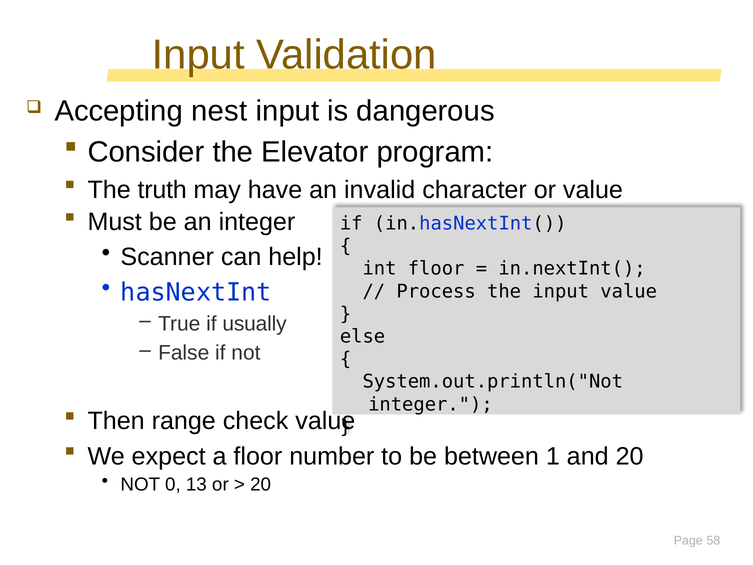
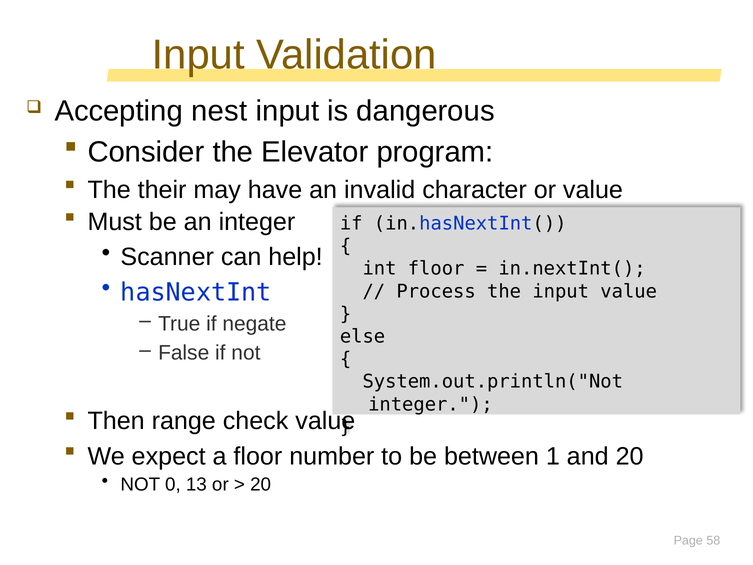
truth: truth -> their (162, 190)
usually: usually -> negate (254, 324)
